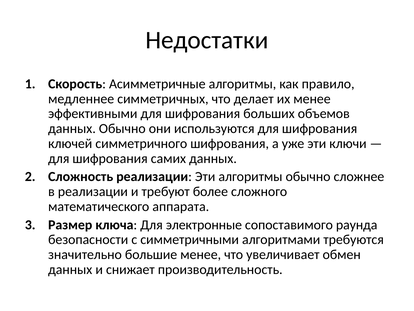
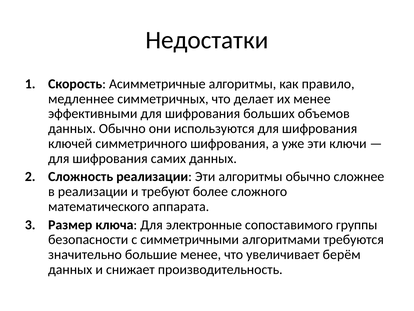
раунда: раунда -> группы (357, 224)
обмен: обмен -> берём (342, 254)
